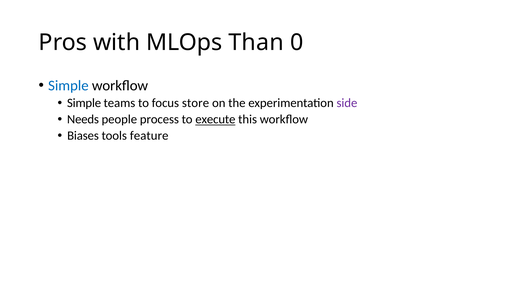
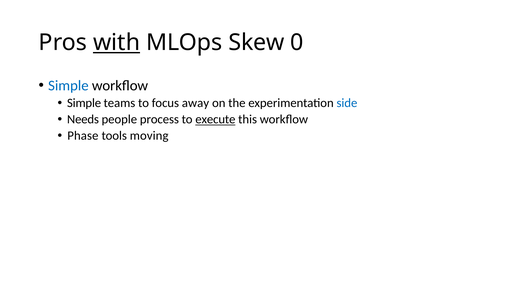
with underline: none -> present (117, 43)
Than: Than -> Skew (256, 43)
store: store -> away (196, 103)
side colour: purple -> blue (347, 103)
Biases: Biases -> Phase (83, 136)
feature: feature -> moving (149, 136)
